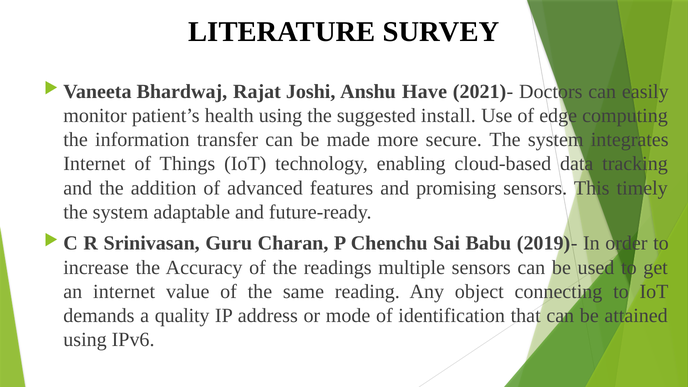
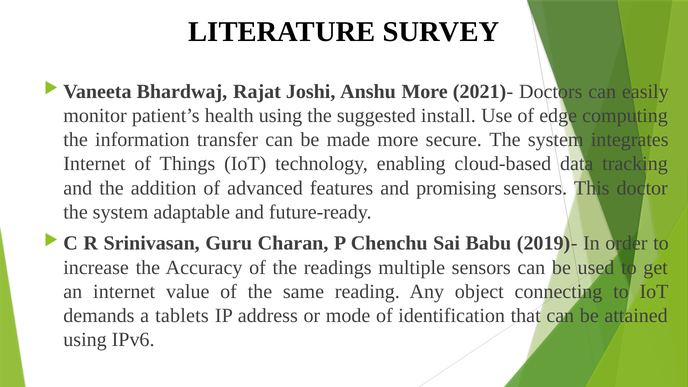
Anshu Have: Have -> More (425, 92)
timely: timely -> doctor (642, 188)
quality: quality -> tablets (182, 316)
